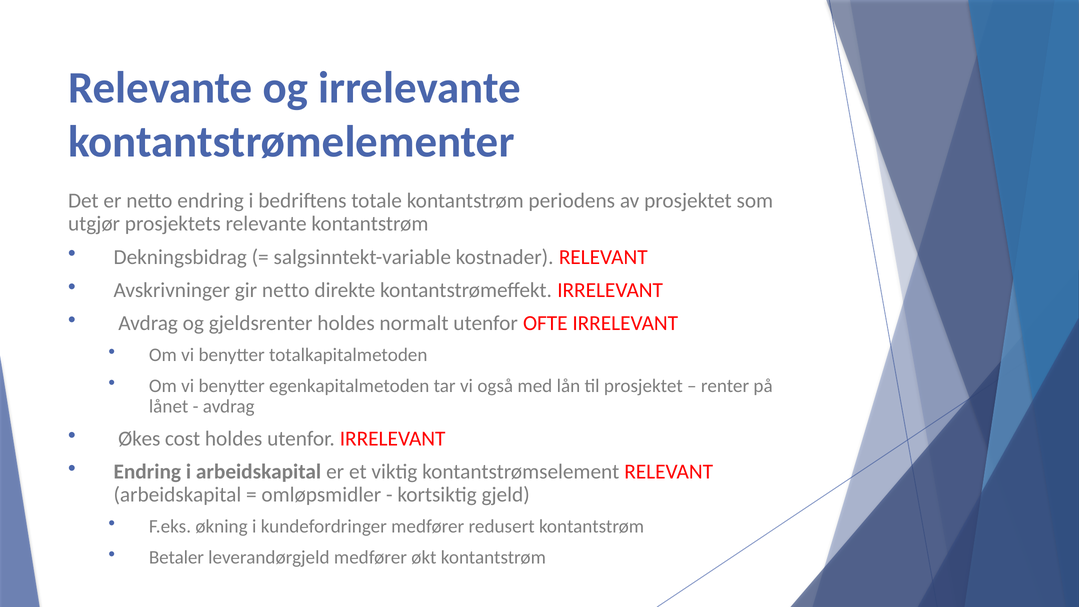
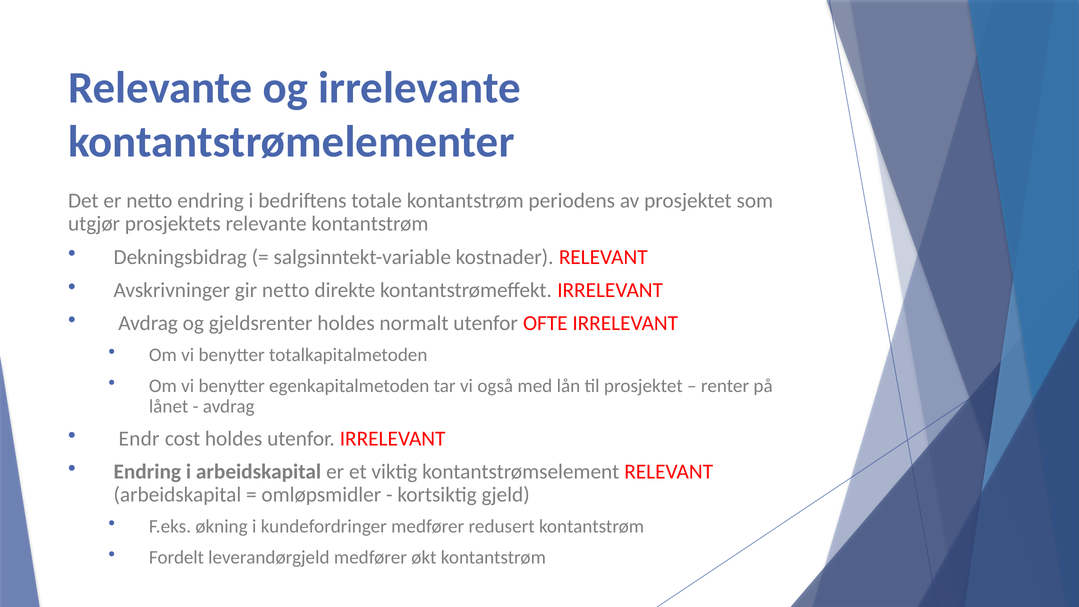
Økes: Økes -> Endr (139, 439)
Betaler: Betaler -> Fordelt (176, 557)
